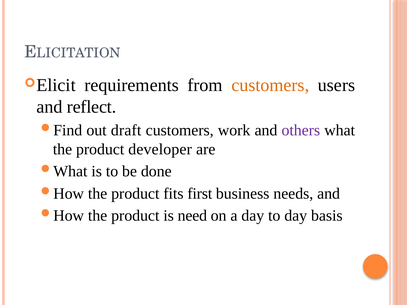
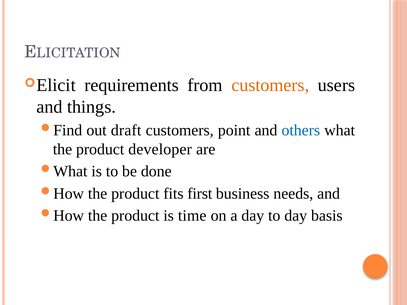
reflect: reflect -> things (92, 107)
work: work -> point (234, 130)
others colour: purple -> blue (301, 130)
need: need -> time (192, 216)
